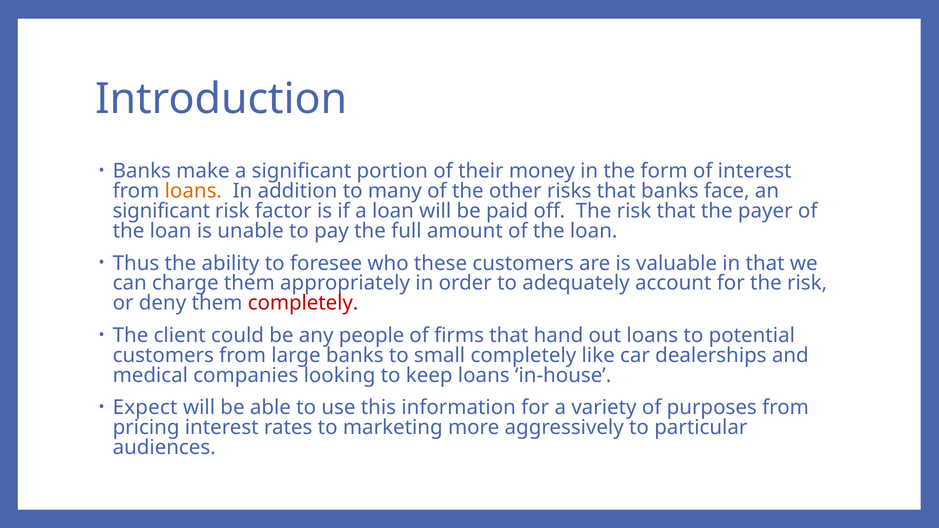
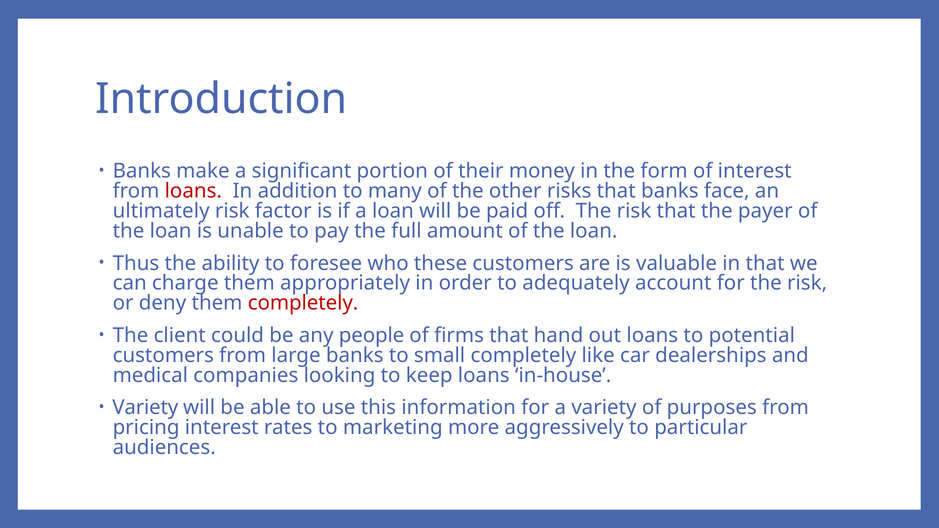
loans colour: orange -> red (193, 191)
significant: significant -> ultimately (161, 211)
Expect: Expect -> Variety (145, 408)
